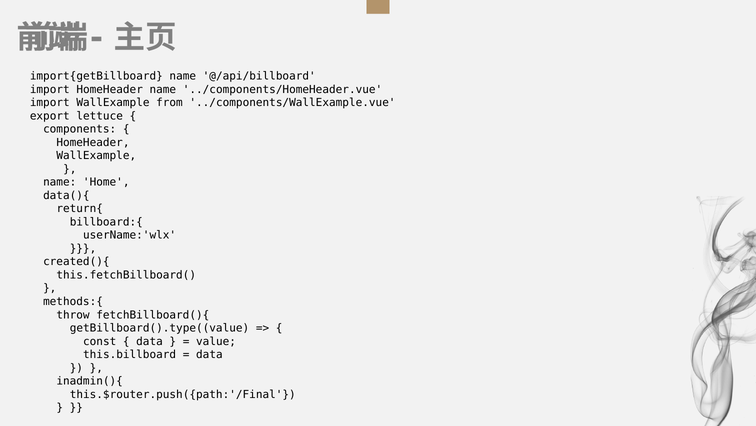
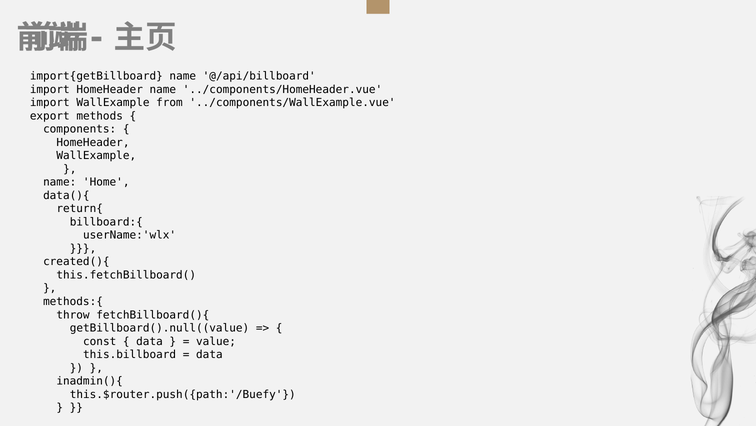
lettuce: lettuce -> methods (100, 116)
getBillboard().type((value: getBillboard().type((value -> getBillboard().null((value (159, 328)
this.$router.push({path:'/Final: this.$router.push({path:'/Final -> this.$router.push({path:'/Buefy (183, 394)
